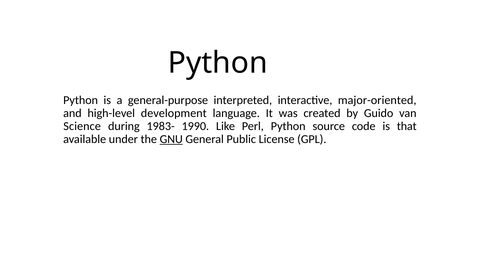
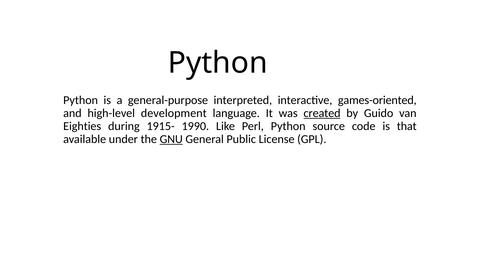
major-oriented: major-oriented -> games-oriented (377, 100)
created underline: none -> present (322, 113)
Science: Science -> Eighties (82, 126)
1983-: 1983- -> 1915- (161, 126)
